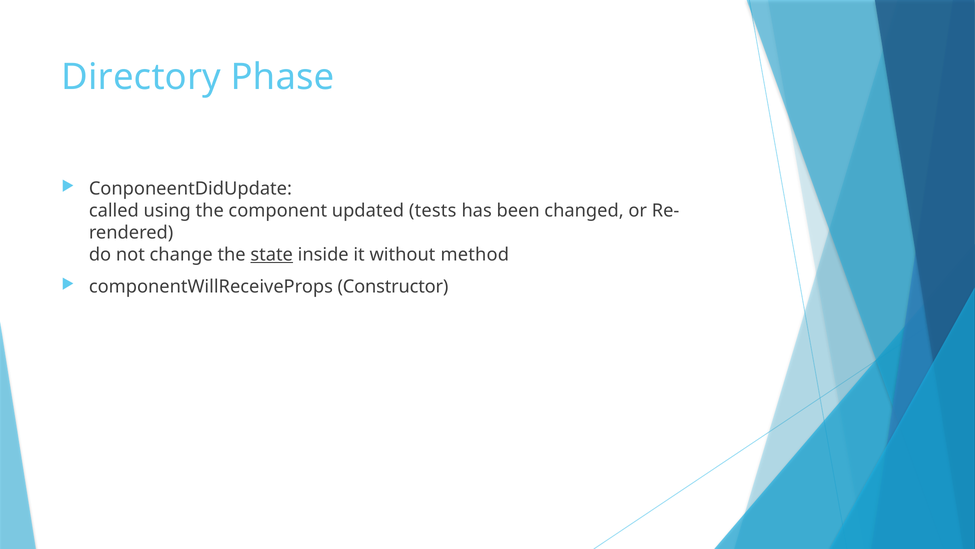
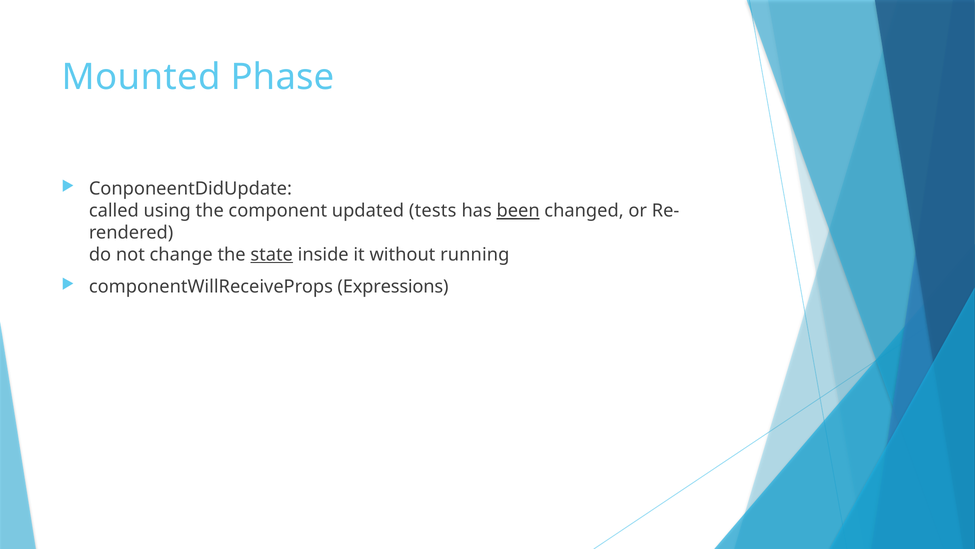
Directory: Directory -> Mounted (141, 77)
been underline: none -> present (518, 211)
method: method -> running (475, 255)
Constructor: Constructor -> Expressions (393, 287)
